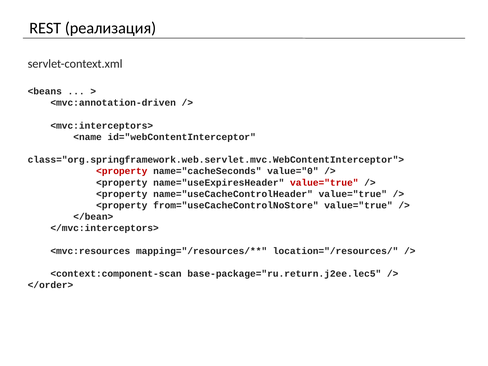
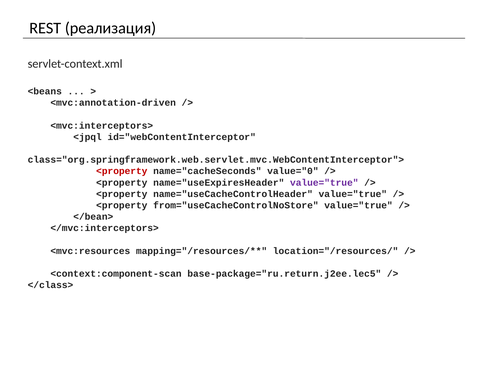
<name: <name -> <jpql (88, 137)
value="true colour: red -> purple (324, 183)
</order>: </order> -> </class> (50, 285)
